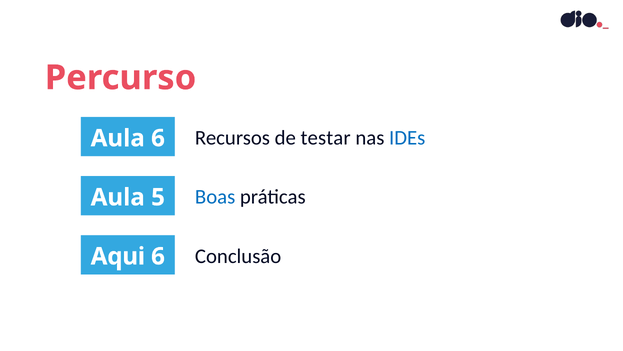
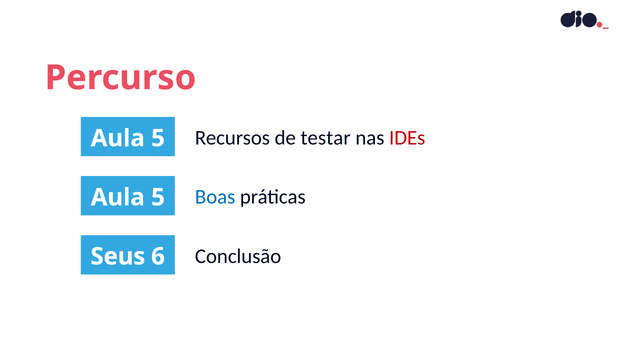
6: 6 -> 5 (158, 138)
IDEs colour: blue -> red (407, 138)
Aqui: Aqui -> Seus (118, 256)
